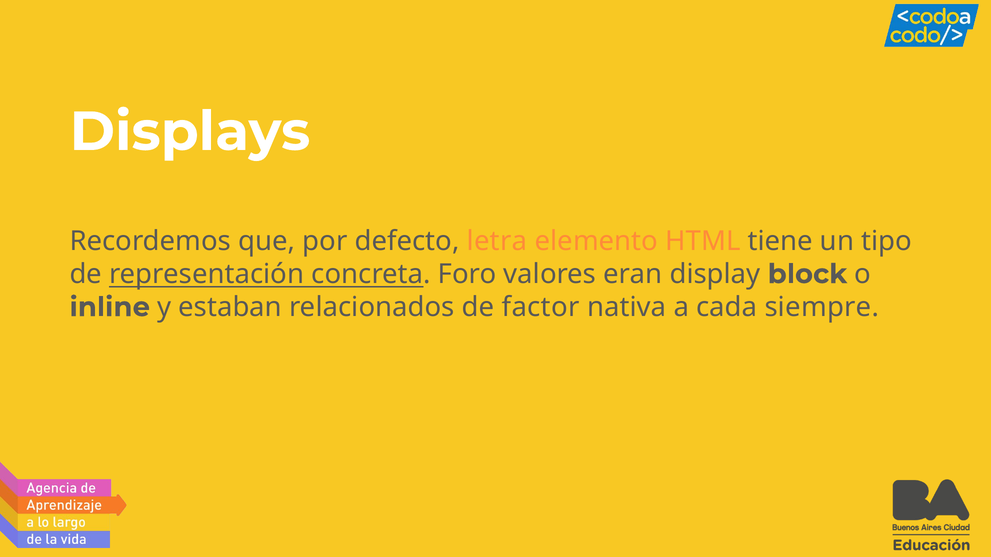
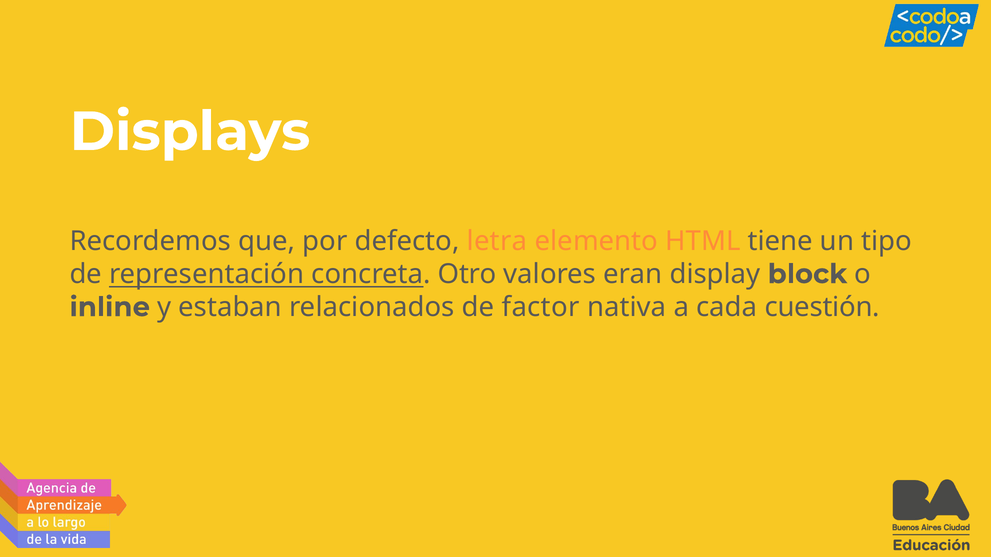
Foro: Foro -> Otro (467, 274)
siempre: siempre -> cuestión (822, 307)
